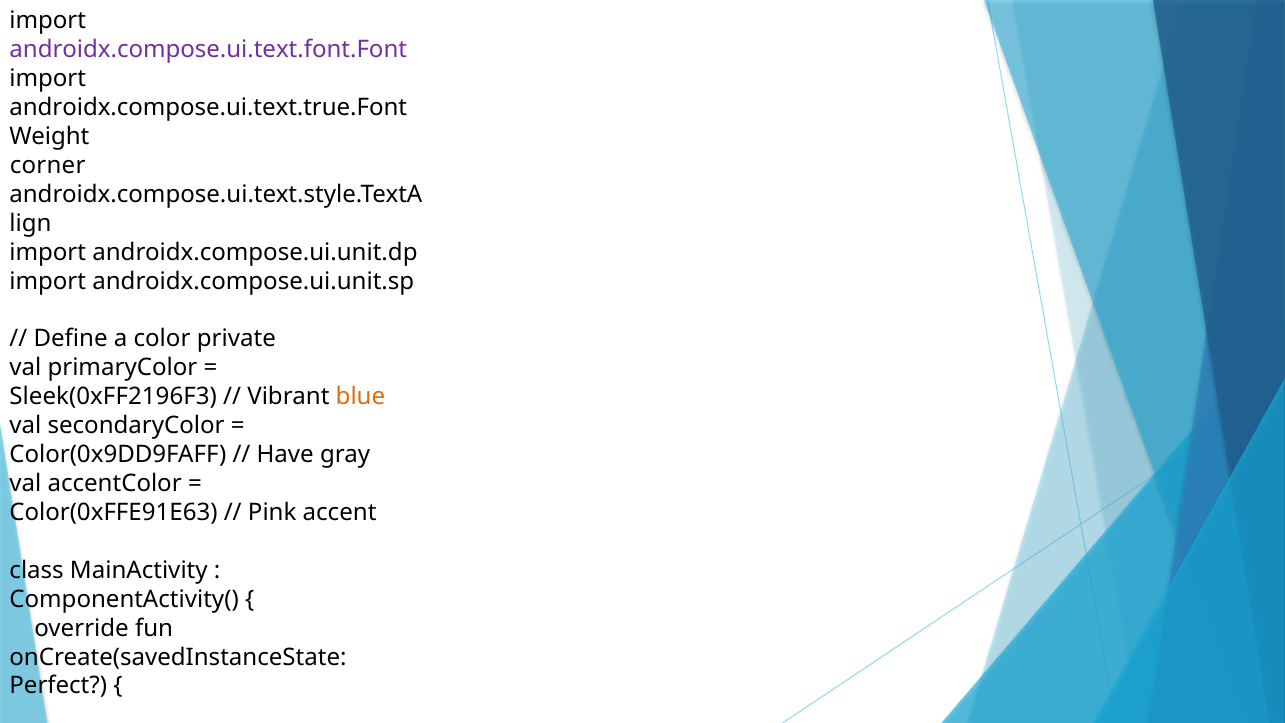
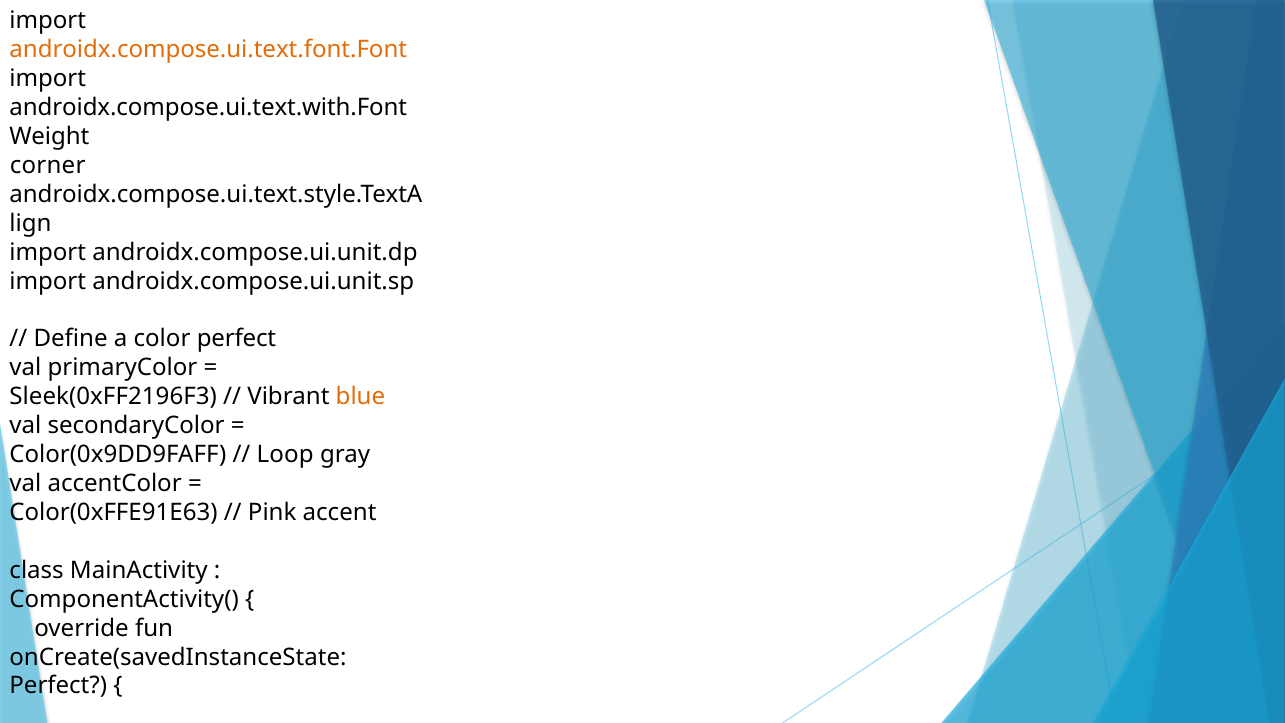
androidx.compose.ui.text.font.Font colour: purple -> orange (208, 50)
androidx.compose.ui.text.true.Font: androidx.compose.ui.text.true.Font -> androidx.compose.ui.text.with.Font (208, 108)
color private: private -> perfect (236, 339)
Have: Have -> Loop (285, 455)
